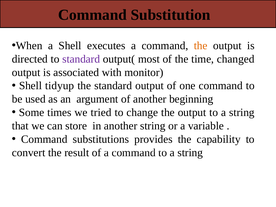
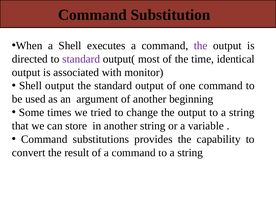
the colour: orange -> purple (201, 46)
changed: changed -> identical (236, 59)
Shell tidyup: tidyup -> output (60, 86)
